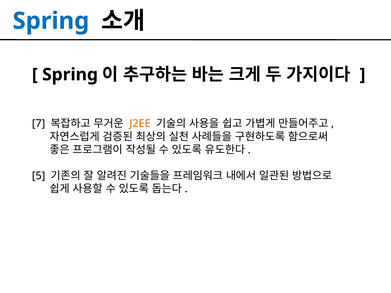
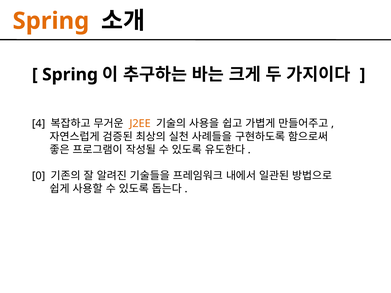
Spring colour: blue -> orange (51, 21)
7: 7 -> 4 (39, 124)
5: 5 -> 0 (39, 176)
